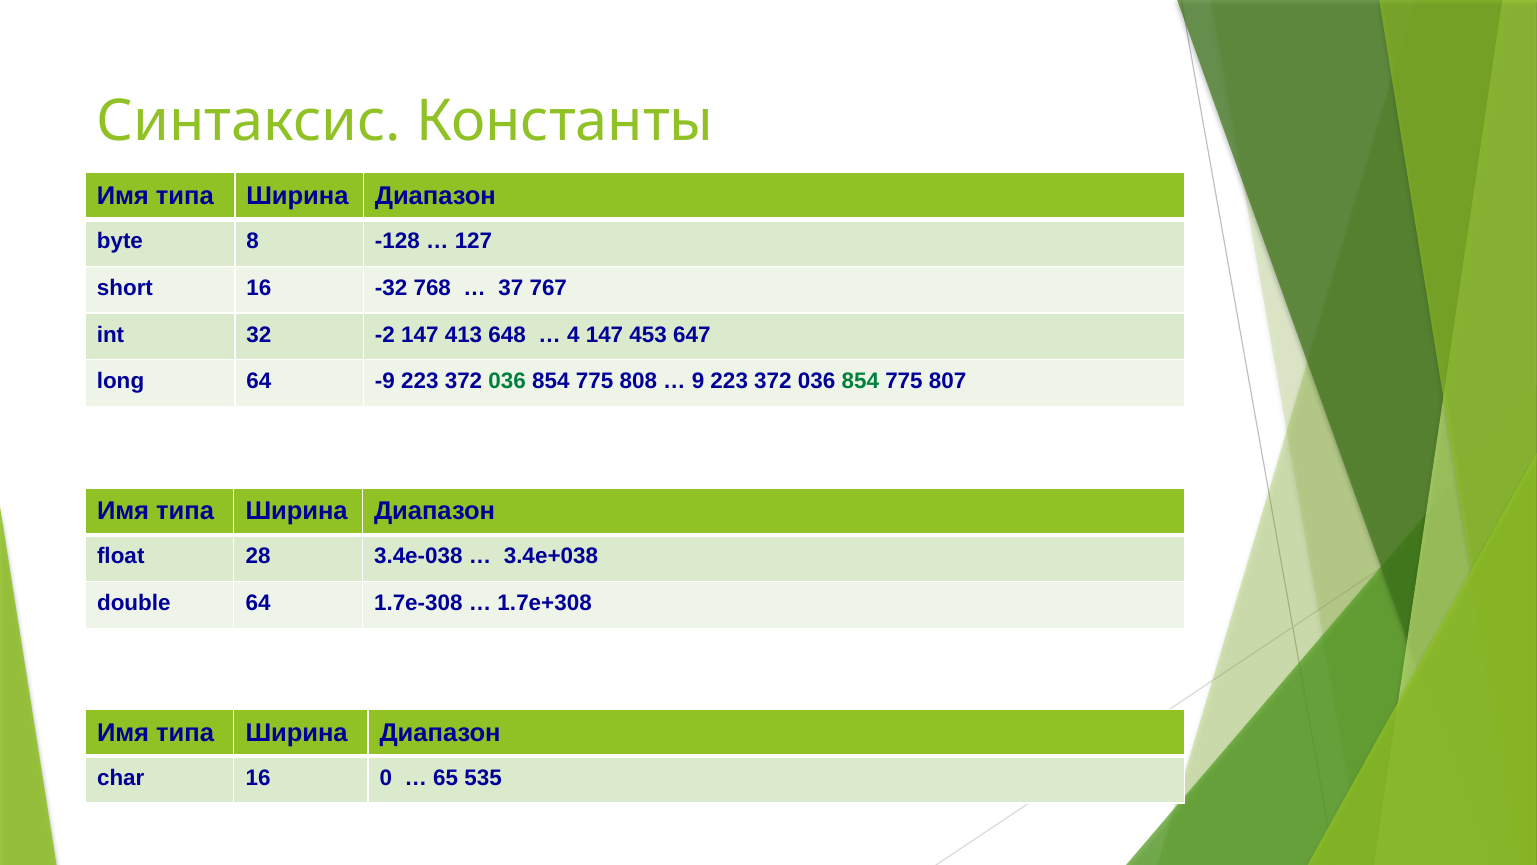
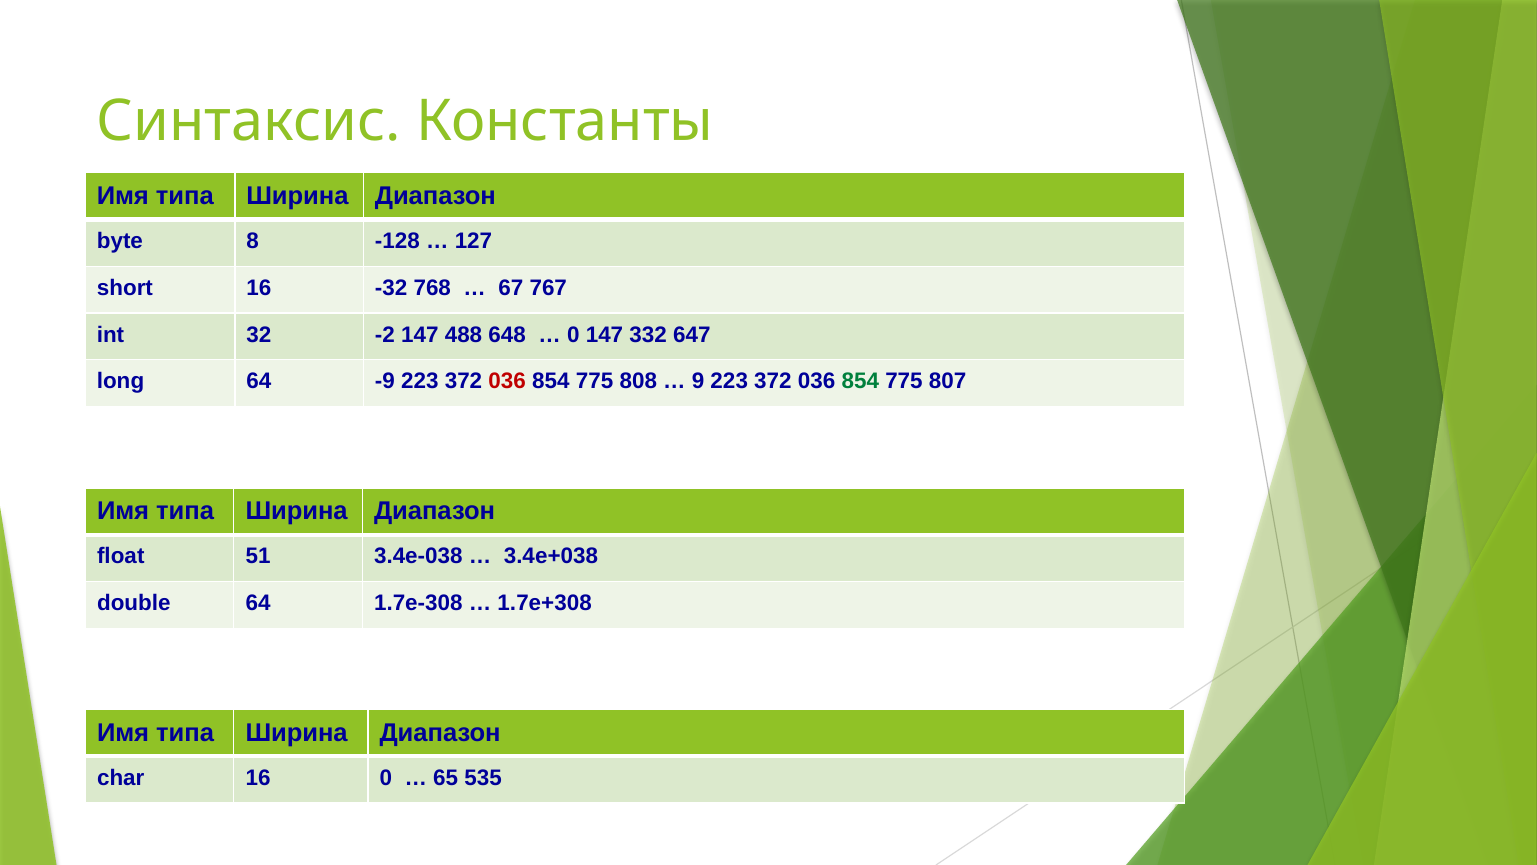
37: 37 -> 67 (511, 288)
413: 413 -> 488 (463, 334)
4: 4 -> 0 (573, 334)
453: 453 -> 332 (648, 334)
036 colour: green -> red (507, 381)
28: 28 -> 51 (258, 556)
